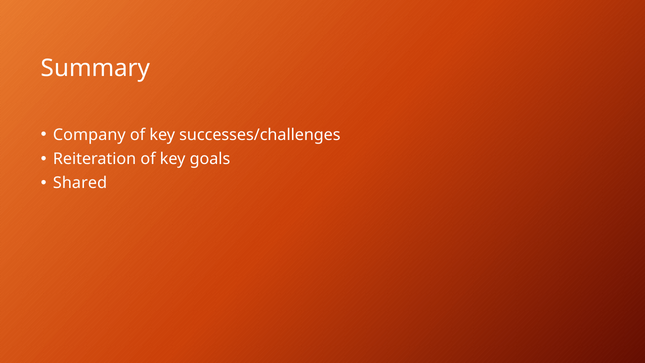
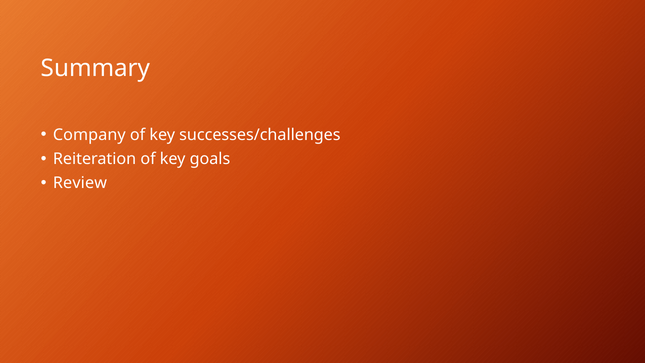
Shared: Shared -> Review (80, 183)
